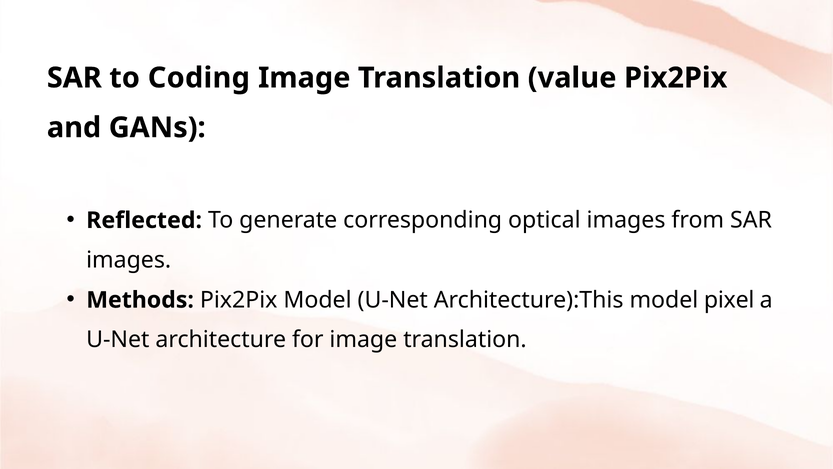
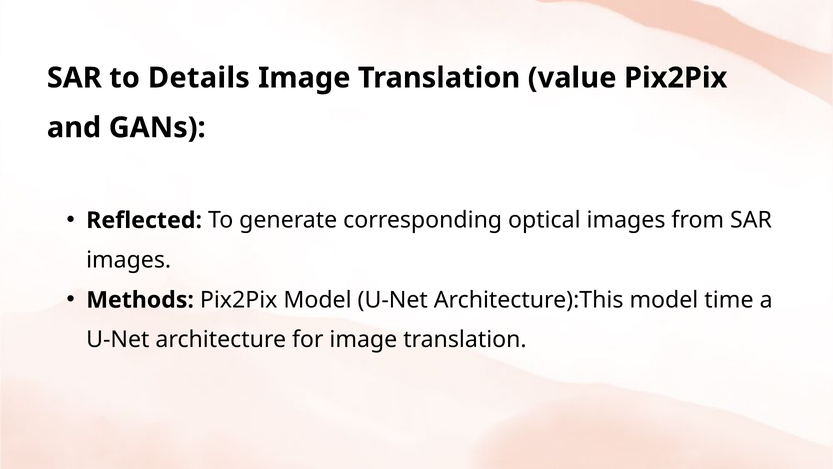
Coding: Coding -> Details (199, 78)
pixel: pixel -> time (729, 300)
